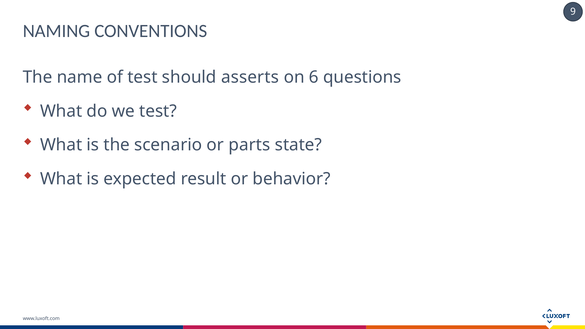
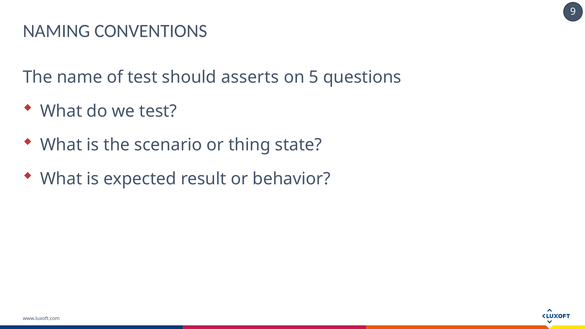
6: 6 -> 5 (314, 77)
parts: parts -> thing (249, 145)
